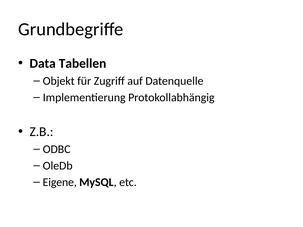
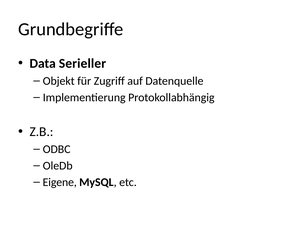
Tabellen: Tabellen -> Serieller (82, 64)
